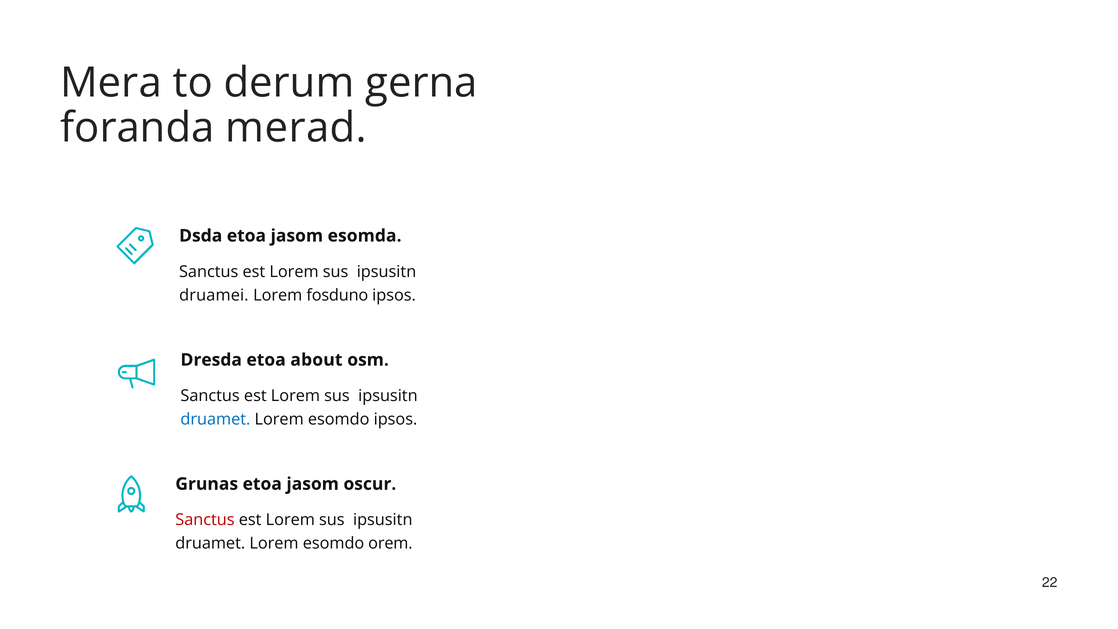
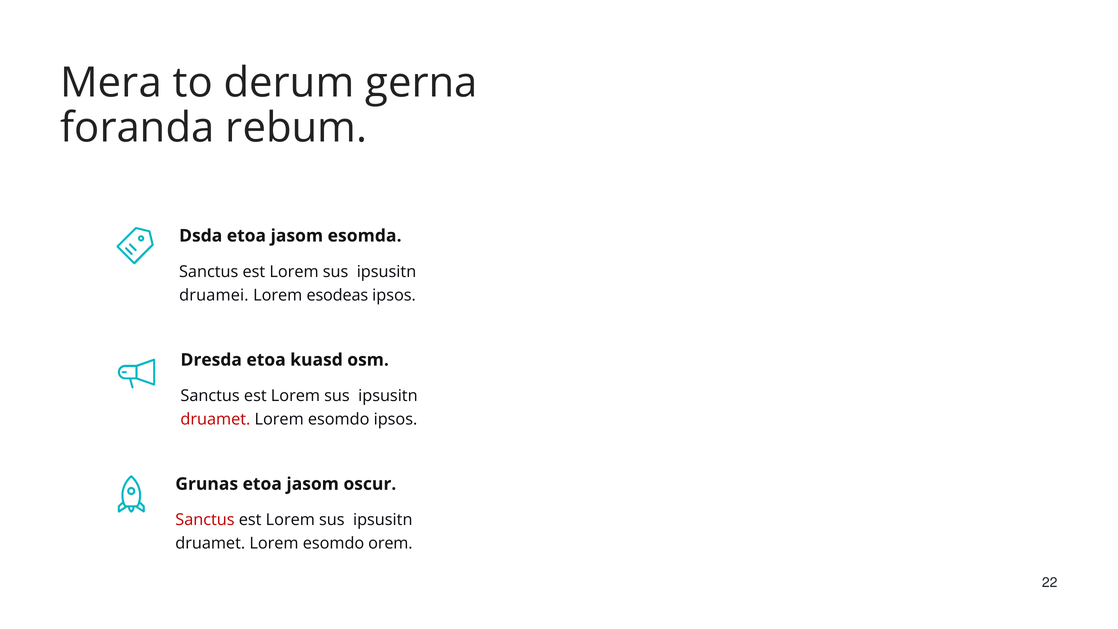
merad: merad -> rebum (296, 128)
fosduno: fosduno -> esodeas (337, 295)
about: about -> kuasd (317, 360)
druamet colour: blue -> red (215, 419)
